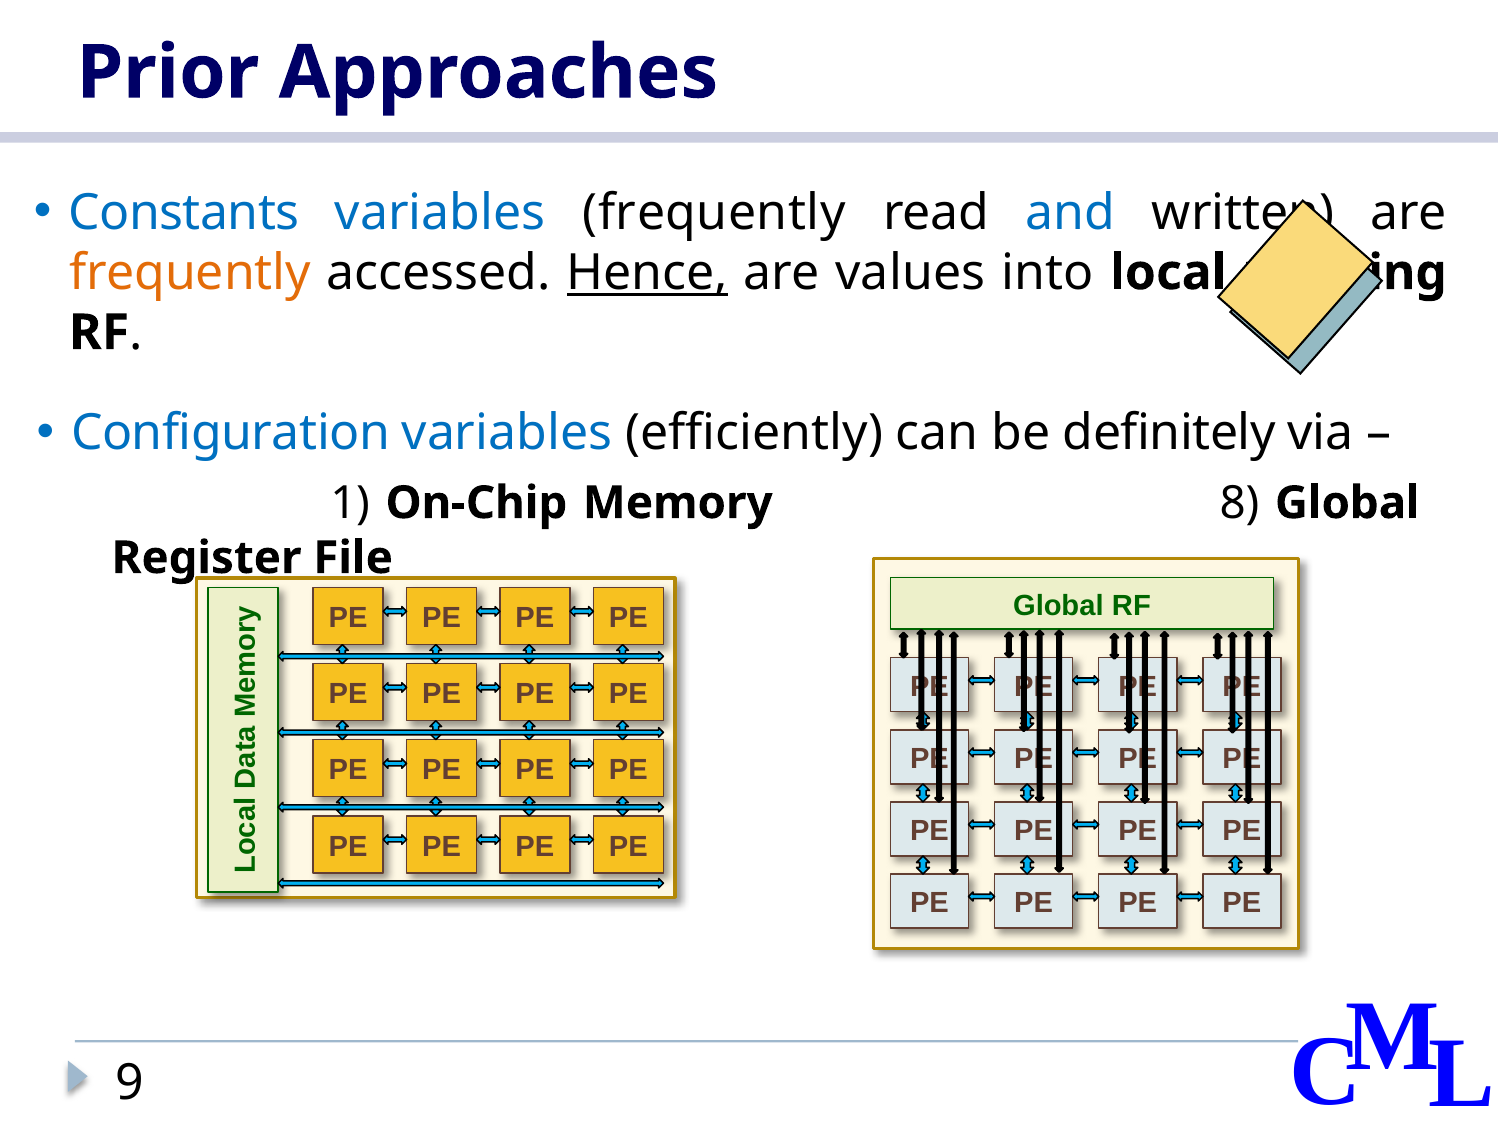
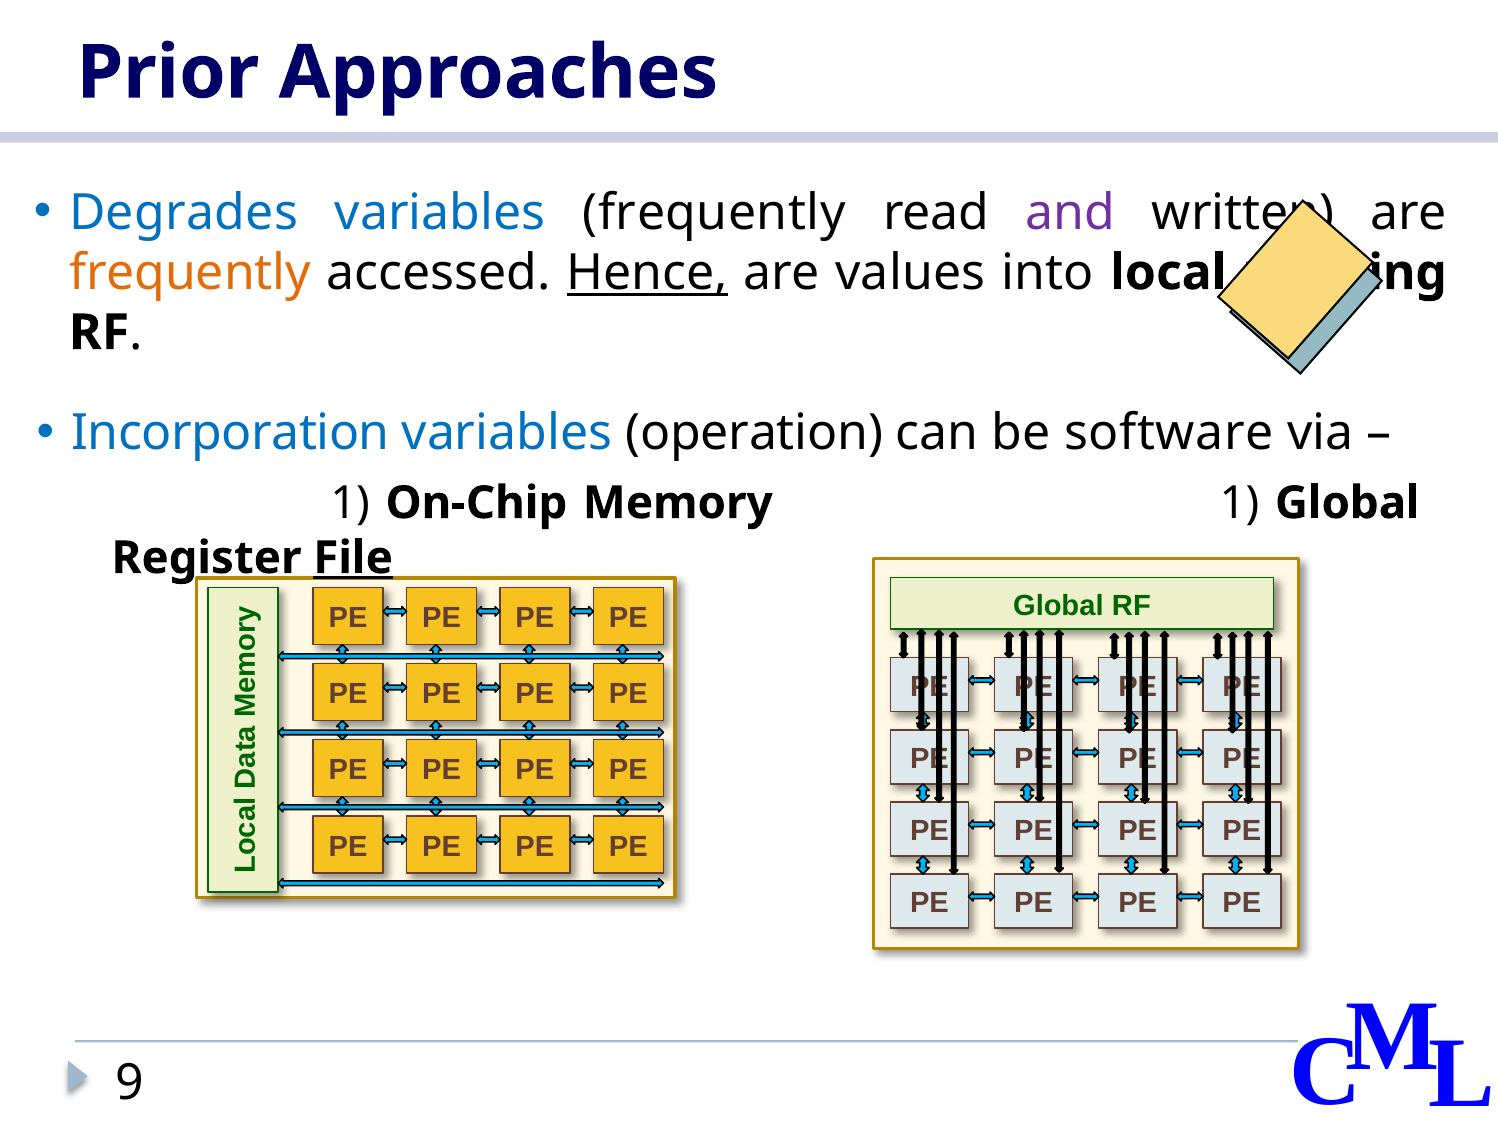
Constants: Constants -> Degrades (184, 213)
and colour: blue -> purple (1071, 213)
Configuration: Configuration -> Incorporation (231, 433)
efficiently: efficiently -> operation (754, 433)
definitely: definitely -> software (1169, 433)
Memory 8: 8 -> 1 (1240, 503)
File underline: none -> present (353, 558)
